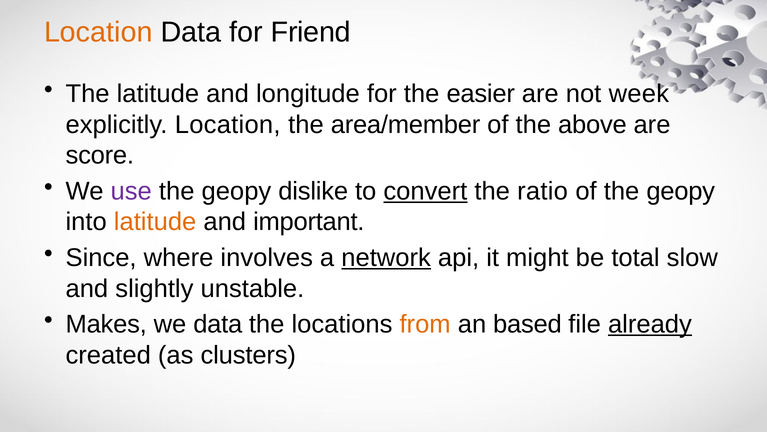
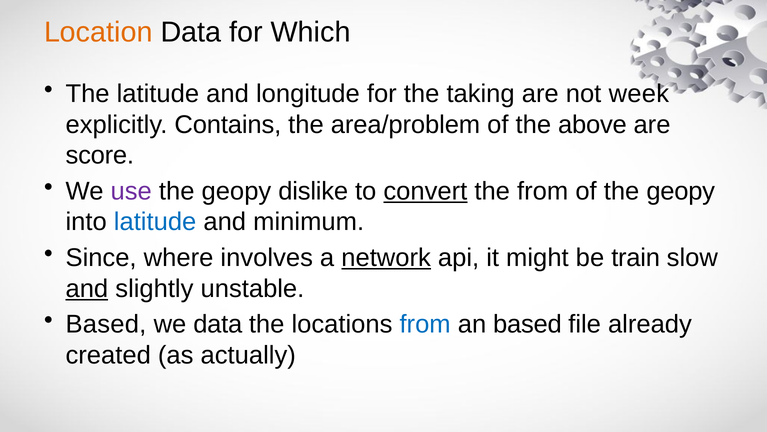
Friend: Friend -> Which (311, 32)
easier: easier -> taking (481, 94)
explicitly Location: Location -> Contains (228, 125)
area/member: area/member -> area/problem (405, 125)
the ratio: ratio -> from (543, 191)
latitude colour: orange -> blue (155, 222)
important: important -> minimum (309, 222)
total: total -> train (636, 258)
and underline: none -> present (87, 288)
Makes: Makes -> Based (106, 324)
from colour: orange -> blue (425, 324)
already underline: present -> none (650, 324)
clusters: clusters -> actually (248, 355)
